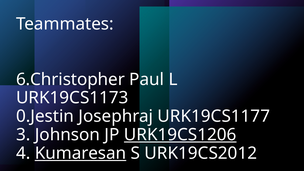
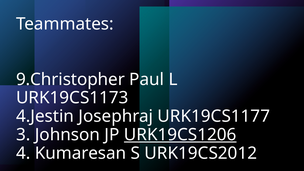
6.Christopher: 6.Christopher -> 9.Christopher (70, 79)
0.Jestin: 0.Jestin -> 4.Jestin (45, 116)
Kumaresan underline: present -> none (81, 153)
